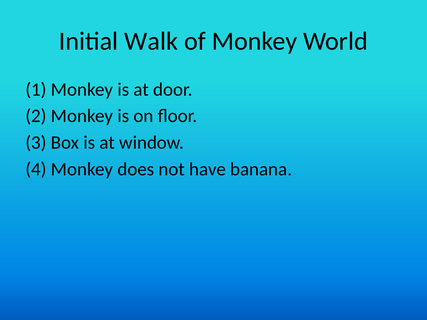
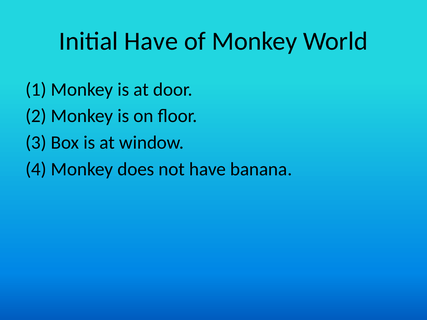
Initial Walk: Walk -> Have (151, 41)
